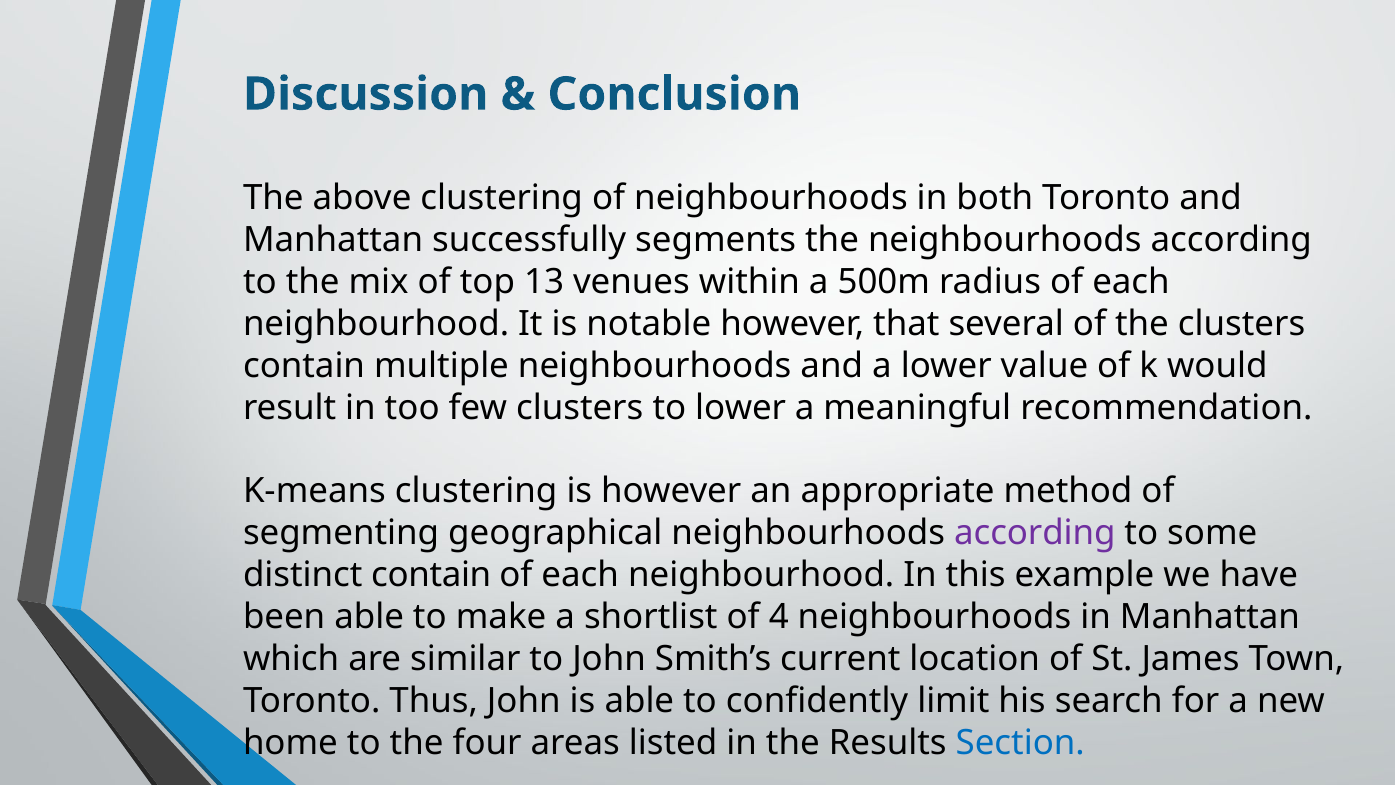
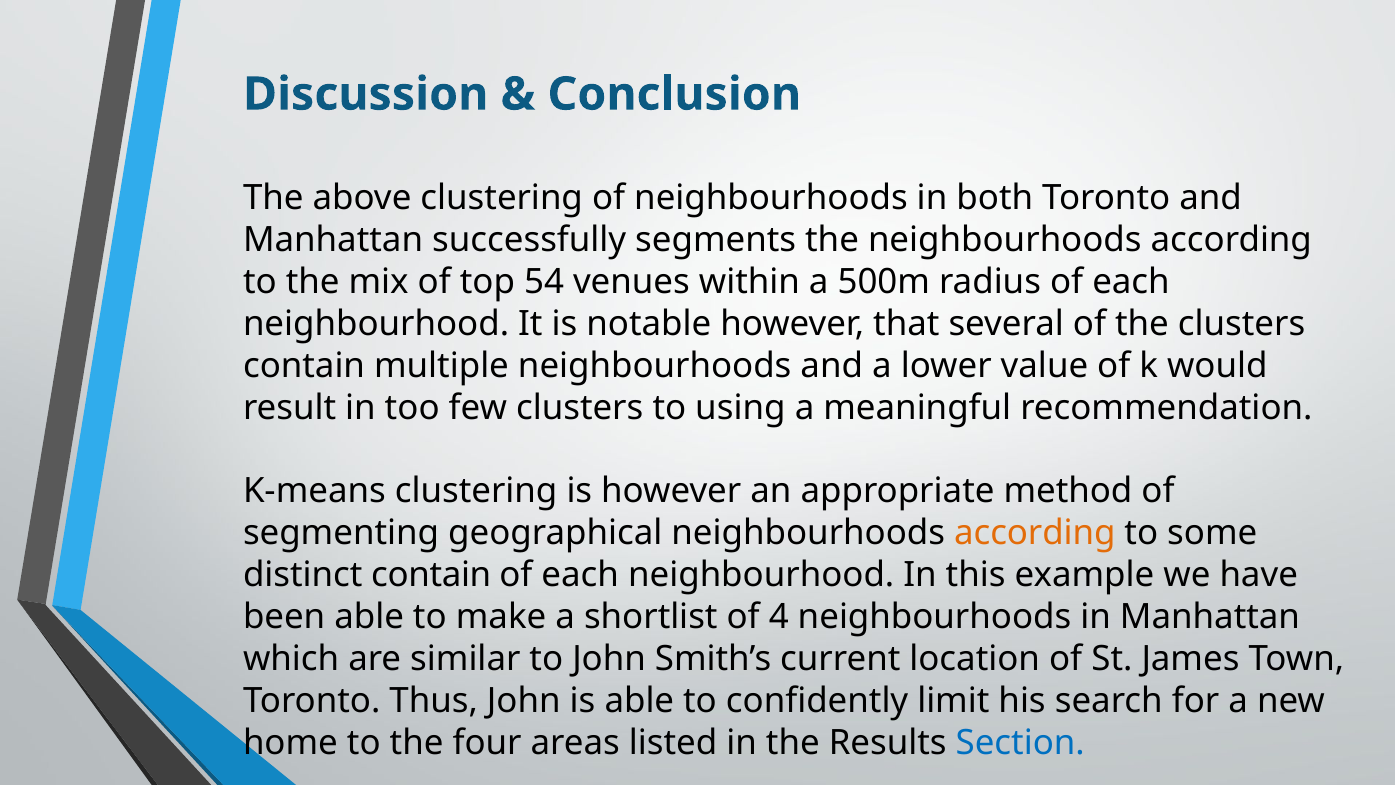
13: 13 -> 54 (544, 282)
to lower: lower -> using (740, 408)
according colour: purple -> orange (1035, 533)
